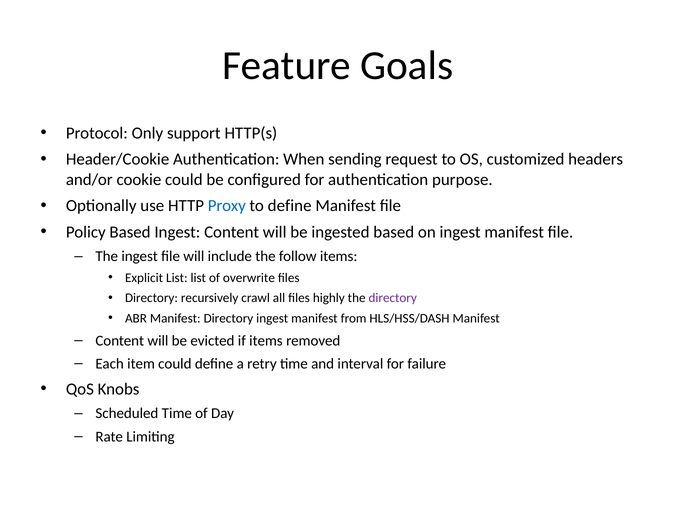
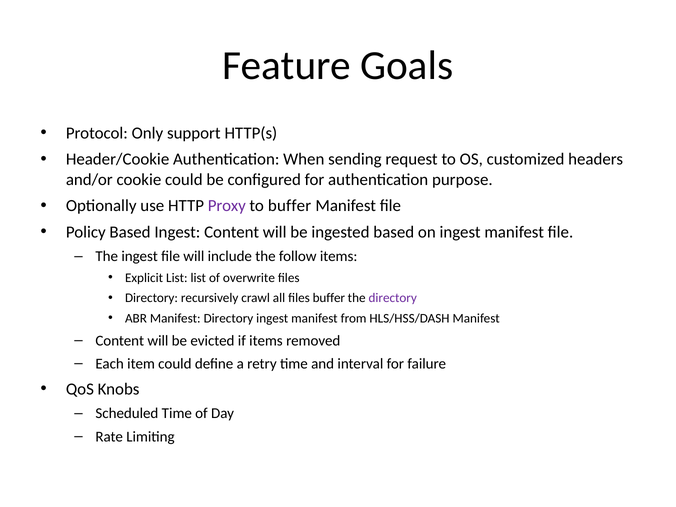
Proxy colour: blue -> purple (227, 206)
to define: define -> buffer (290, 206)
files highly: highly -> buffer (329, 298)
